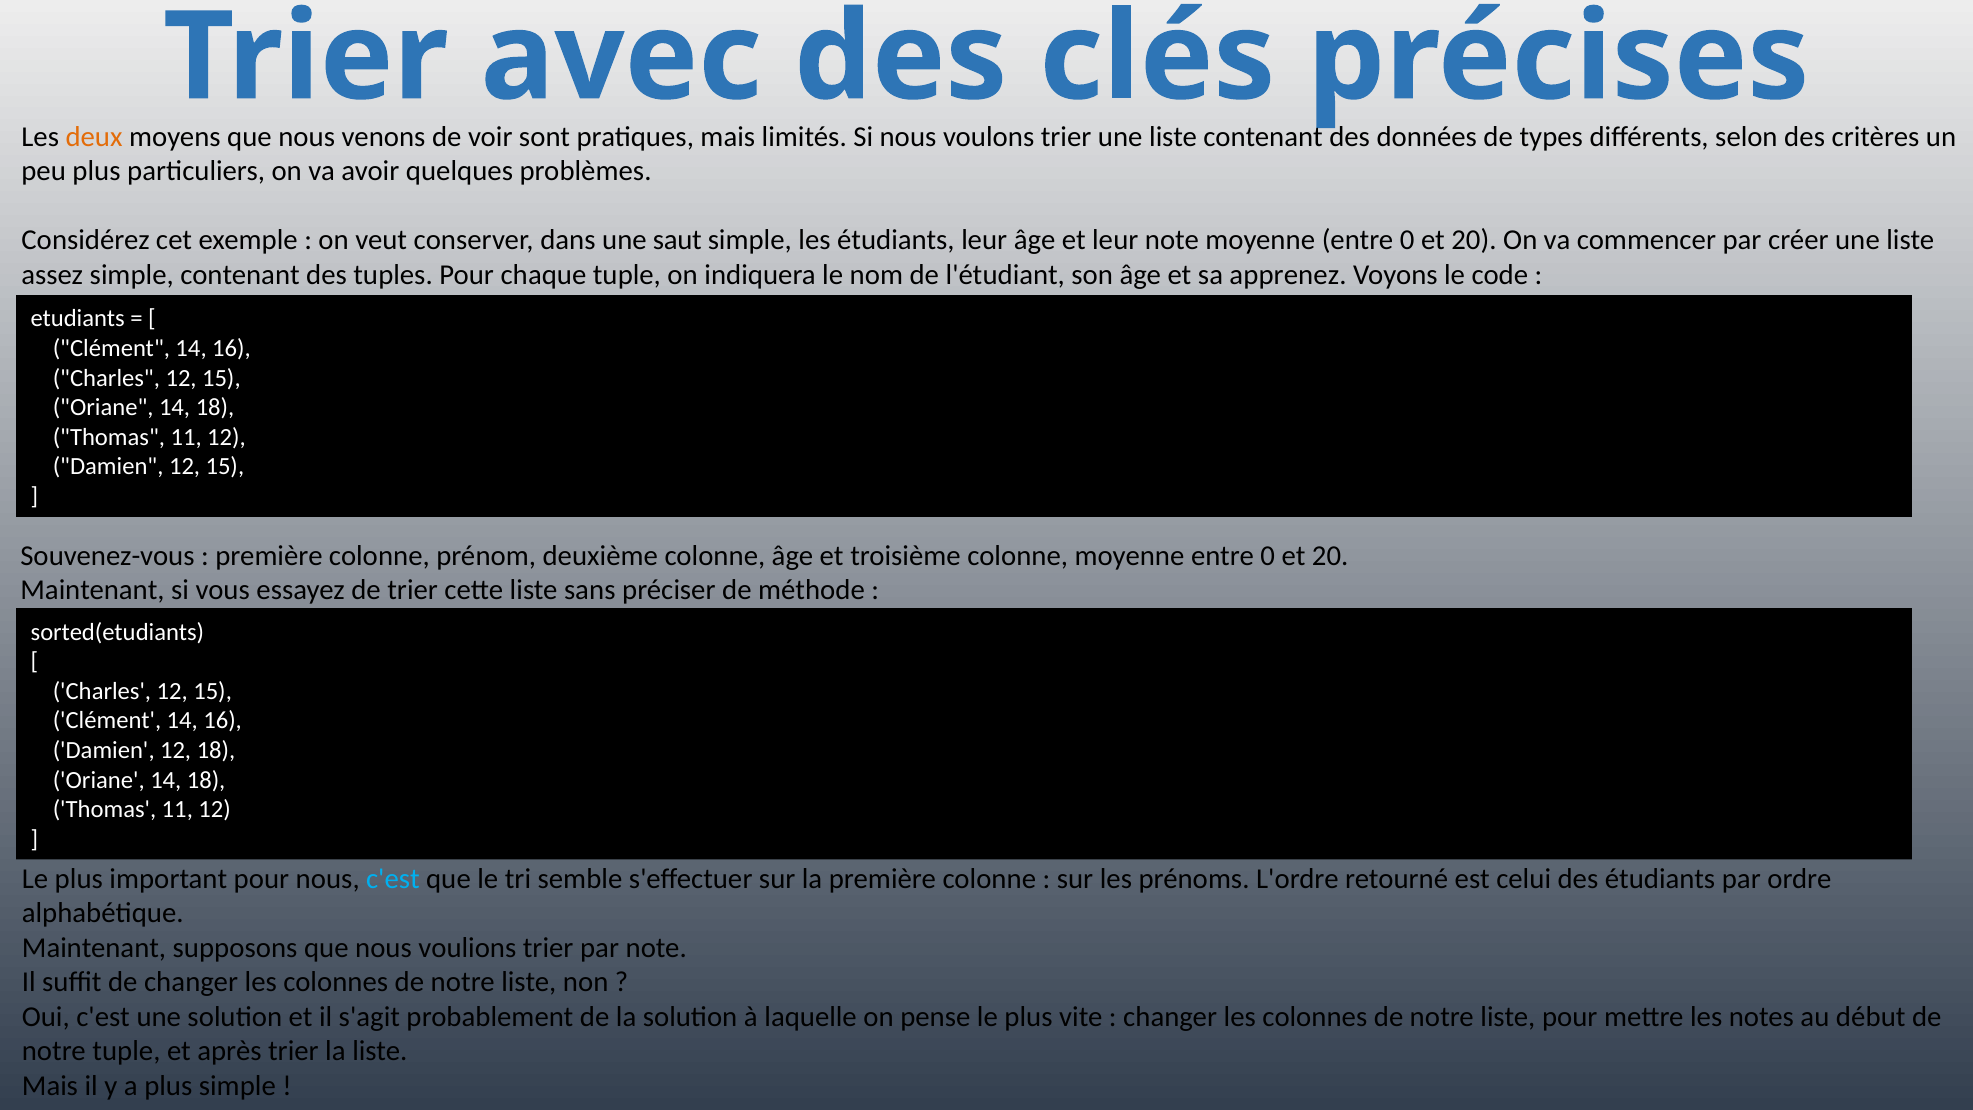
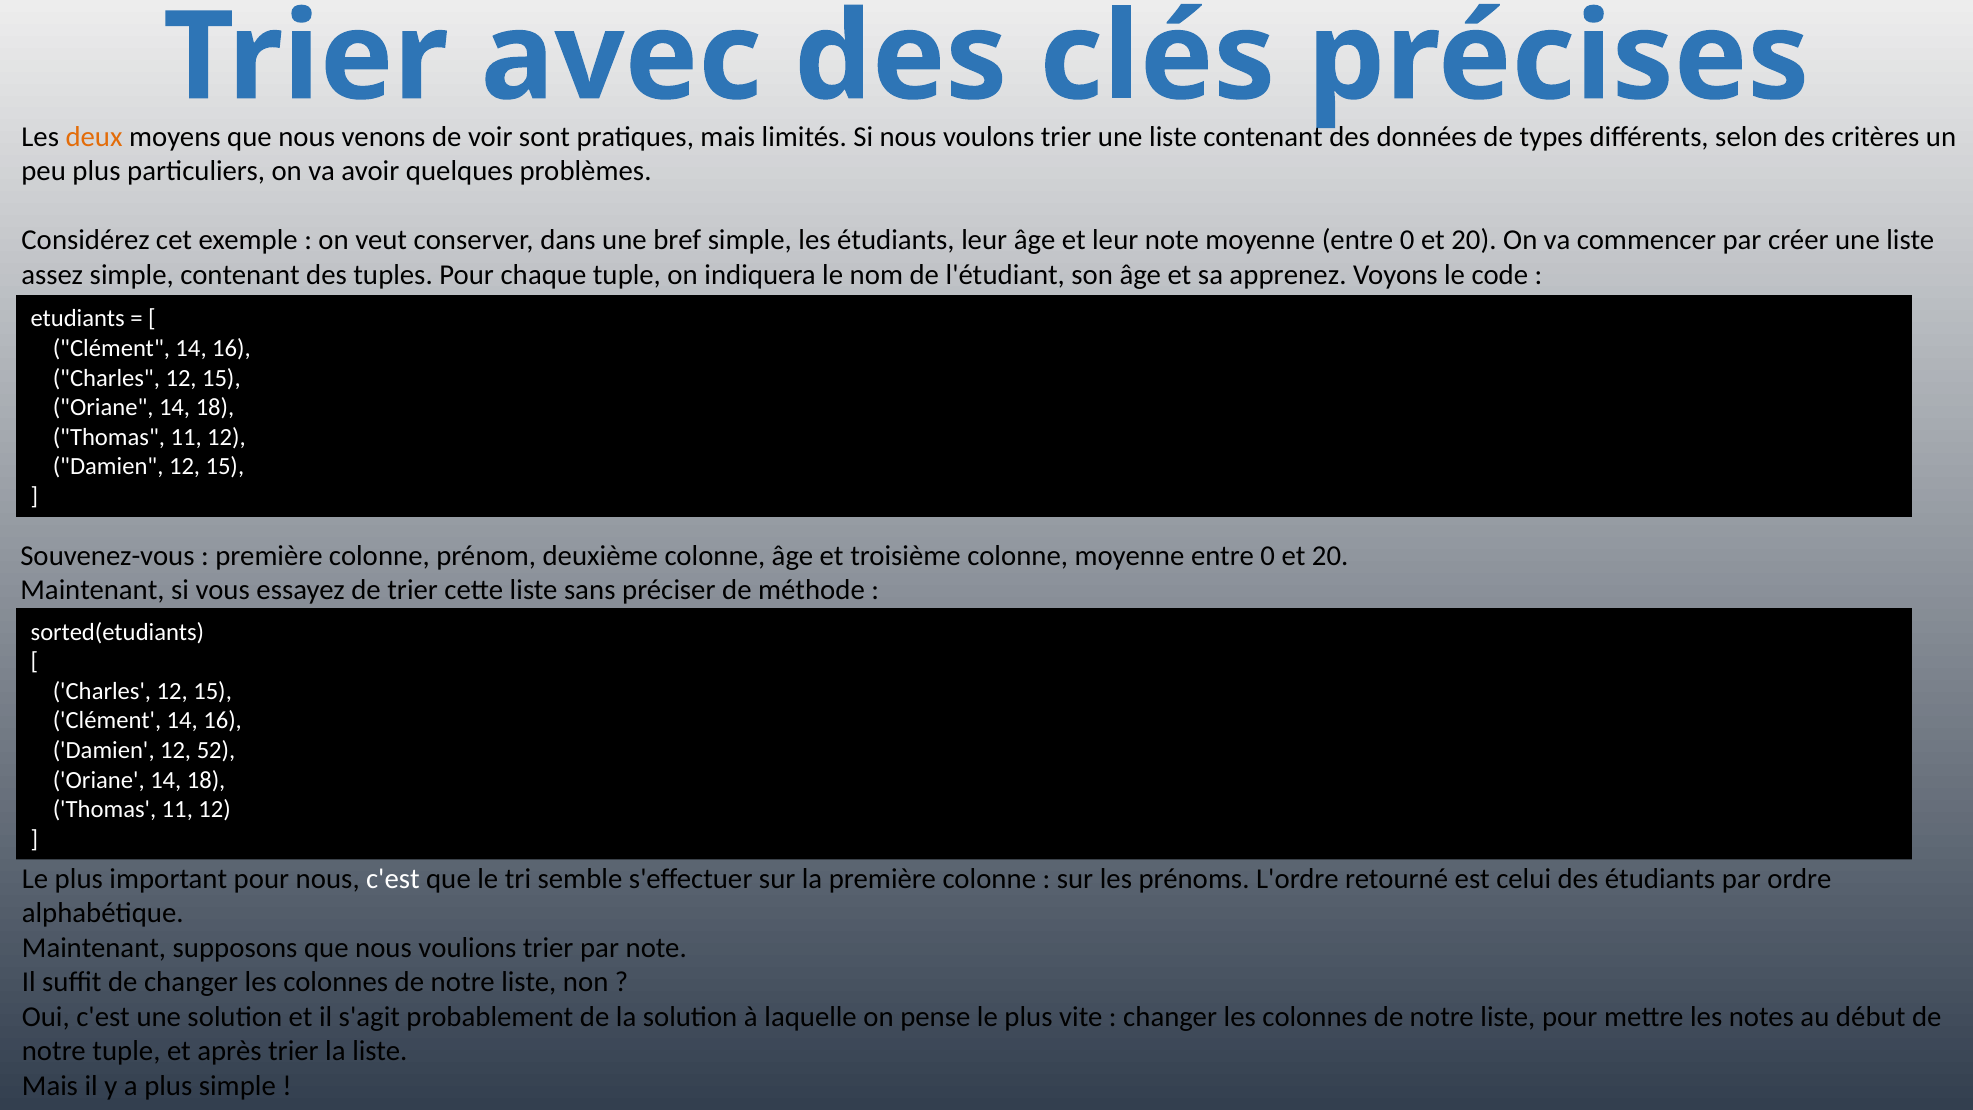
saut: saut -> bref (677, 240)
12 18: 18 -> 52 (216, 750)
c'est colour: light blue -> white (393, 879)
